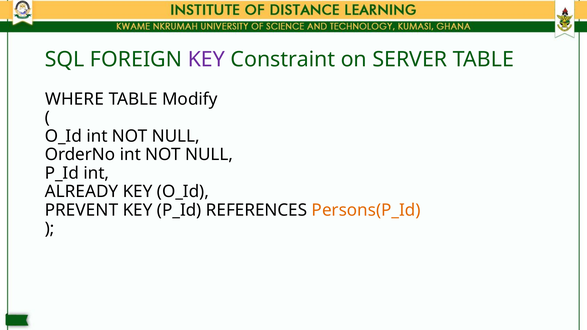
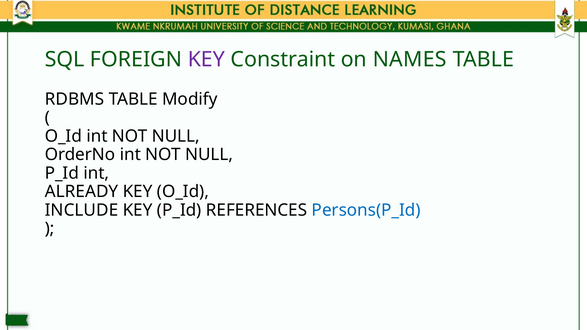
SERVER: SERVER -> NAMES (410, 60)
WHERE: WHERE -> RDBMS (75, 99)
PREVENT: PREVENT -> INCLUDE (82, 210)
Persons(P_Id colour: orange -> blue (366, 210)
